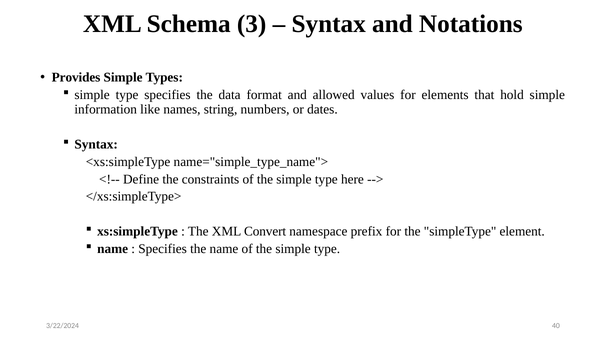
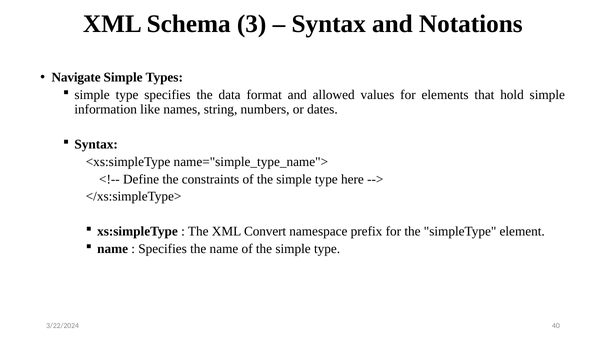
Provides: Provides -> Navigate (76, 77)
